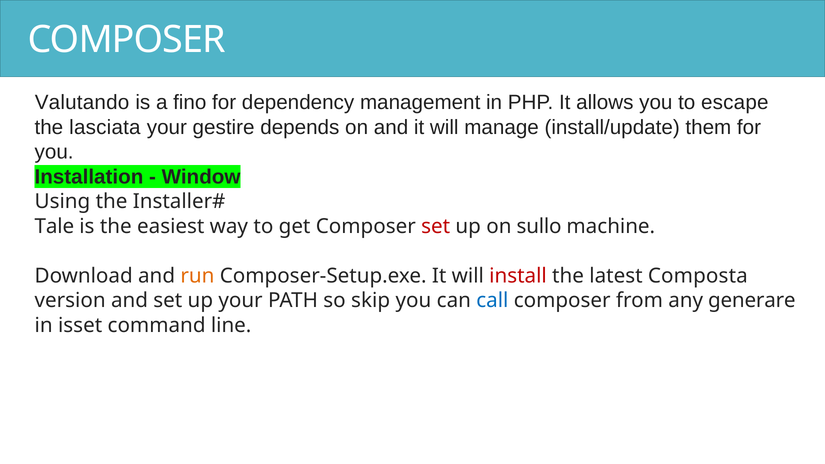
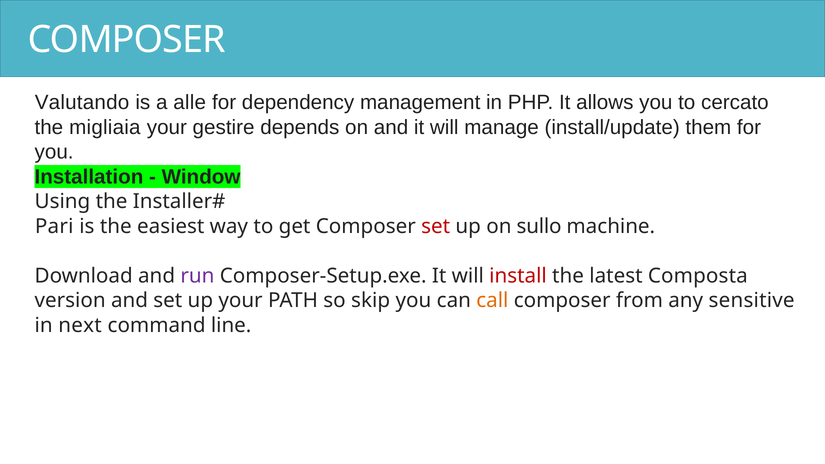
fino: fino -> alle (190, 103)
escape: escape -> cercato (735, 103)
lasciata: lasciata -> migliaia (105, 127)
Tale: Tale -> Pari (54, 226)
run colour: orange -> purple (197, 276)
call colour: blue -> orange (492, 301)
generare: generare -> sensitive (752, 301)
isset: isset -> next (80, 325)
